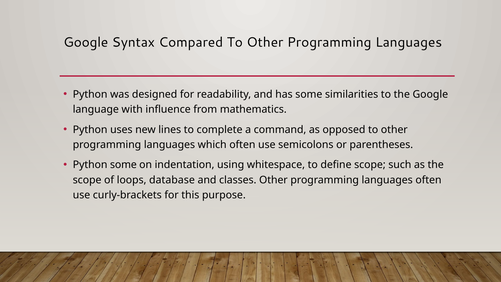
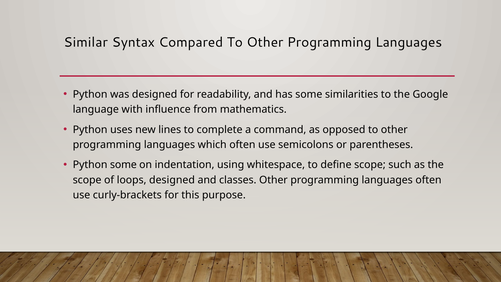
Google: Google -> Similar (86, 42)
loops database: database -> designed (172, 180)
